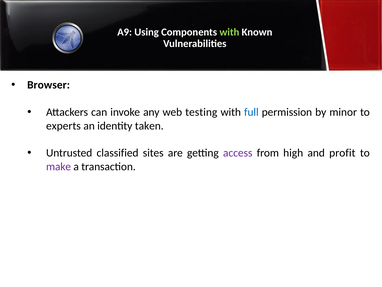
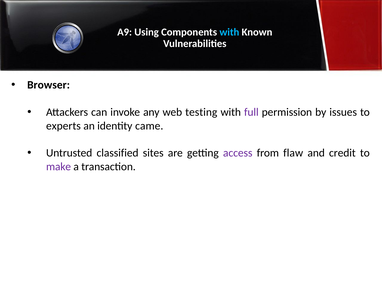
with colour: light green -> light blue (229, 32)
full colour: blue -> purple (251, 112)
minor: minor -> issues (343, 112)
taken: taken -> came (149, 126)
high: high -> flaw (293, 153)
profit: profit -> credit (342, 153)
